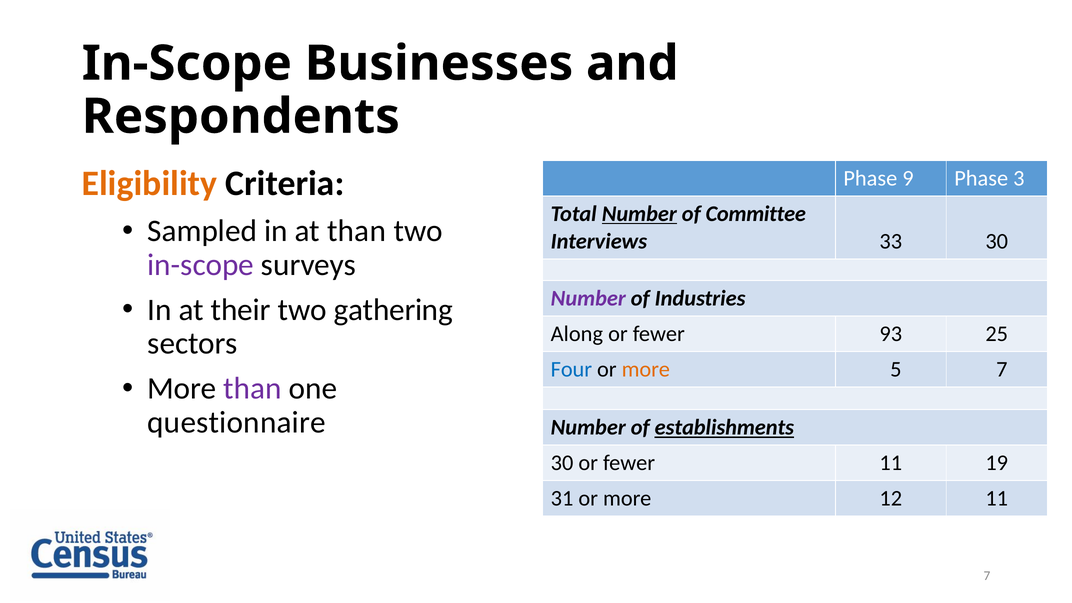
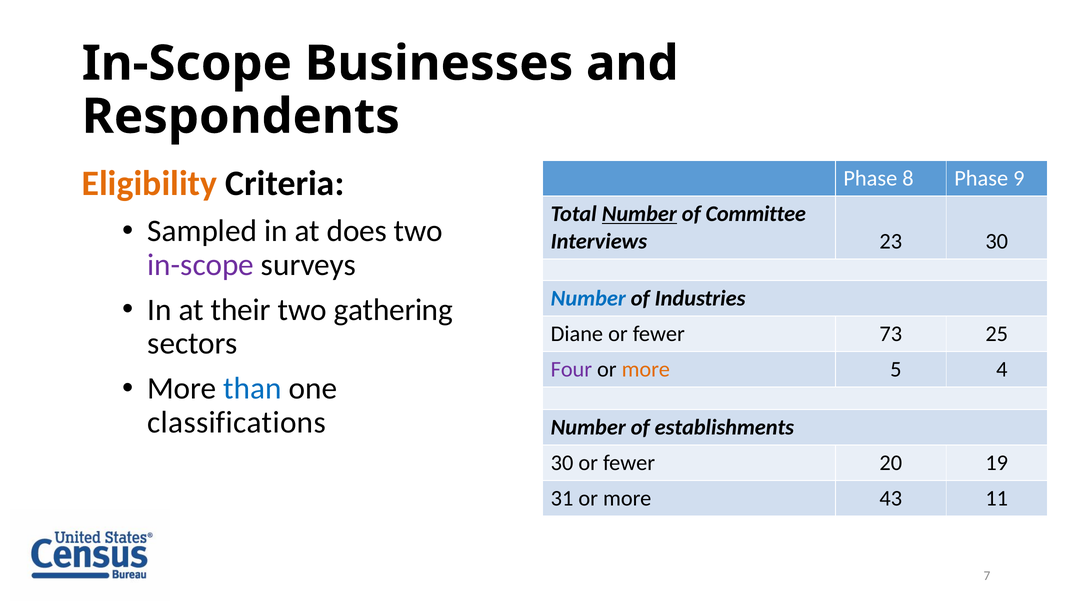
9: 9 -> 8 (908, 178)
3: 3 -> 9 (1019, 178)
at than: than -> does (357, 231)
33: 33 -> 23 (891, 241)
Number colour: purple -> blue (588, 299)
Along: Along -> Diane (577, 334)
93: 93 -> 73 (891, 334)
Four colour: blue -> purple (571, 370)
5 7: 7 -> 4 (1002, 370)
than colour: purple -> blue (253, 388)
questionnaire: questionnaire -> classifications (237, 422)
establishments underline: present -> none (724, 428)
fewer 11: 11 -> 20 (891, 463)
12: 12 -> 43 (891, 499)
